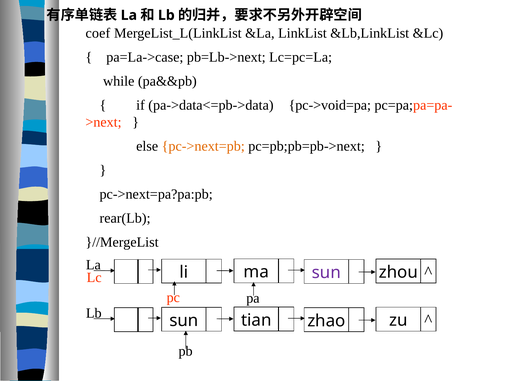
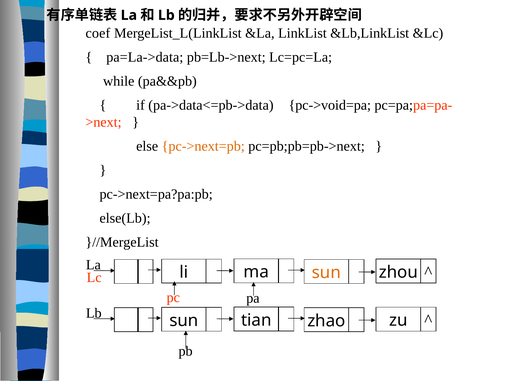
pa=La->case: pa=La->case -> pa=La->data (145, 57)
rear(Lb: rear(Lb -> else(Lb (125, 218)
sun colour: purple -> orange (326, 273)
